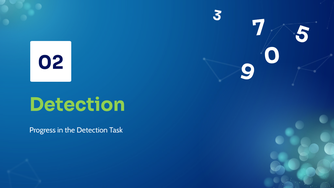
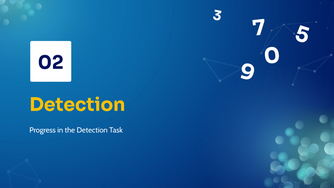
Detection colour: light green -> yellow (77, 105)
